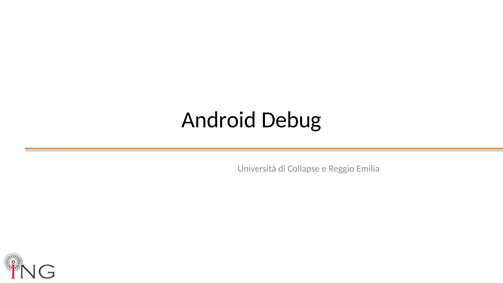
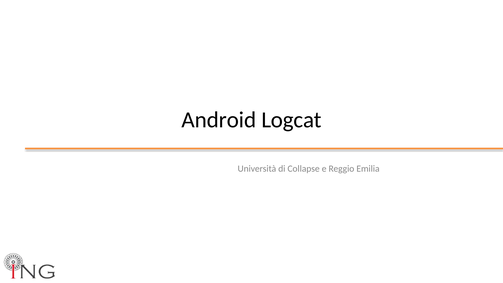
Debug: Debug -> Logcat (291, 120)
